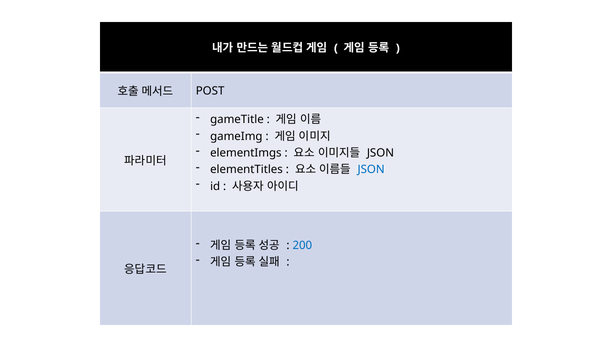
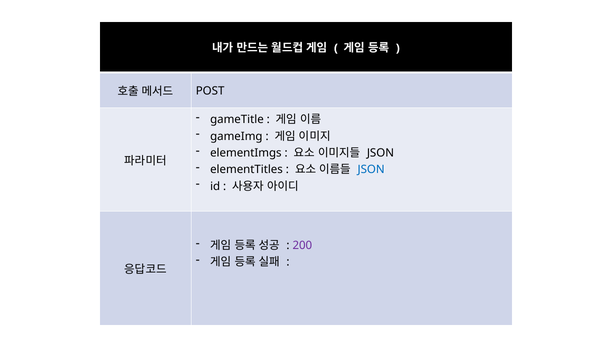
200 colour: blue -> purple (302, 246)
